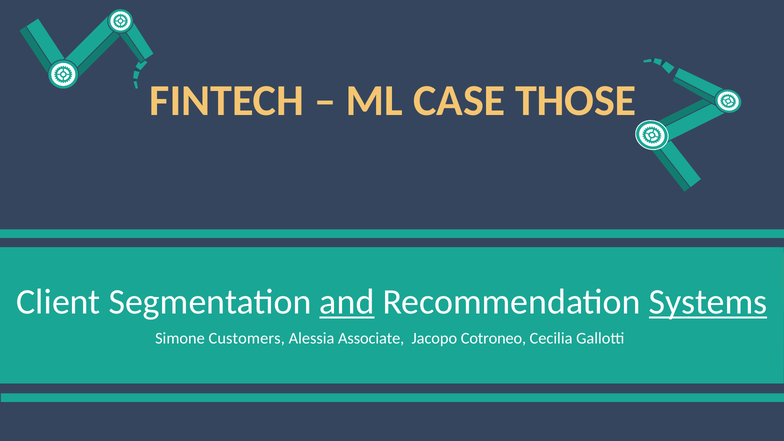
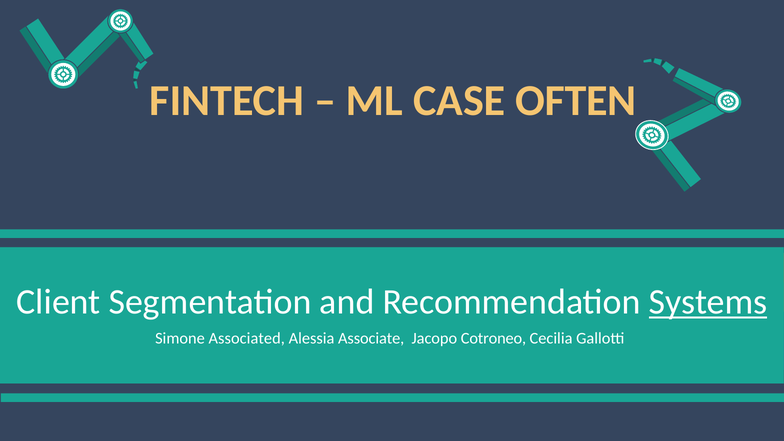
THOSE: THOSE -> OFTEN (576, 101)
and underline: present -> none (347, 302)
Customers: Customers -> Associated (247, 339)
